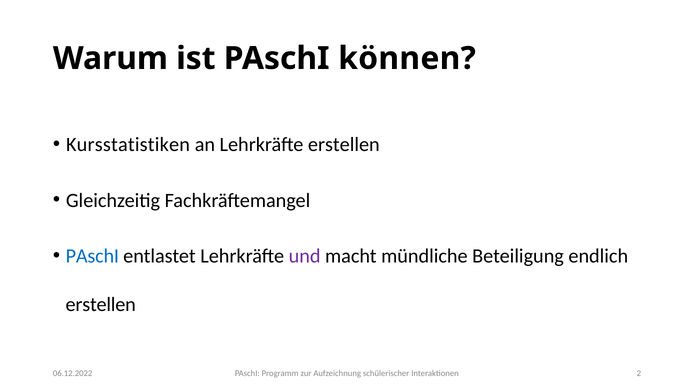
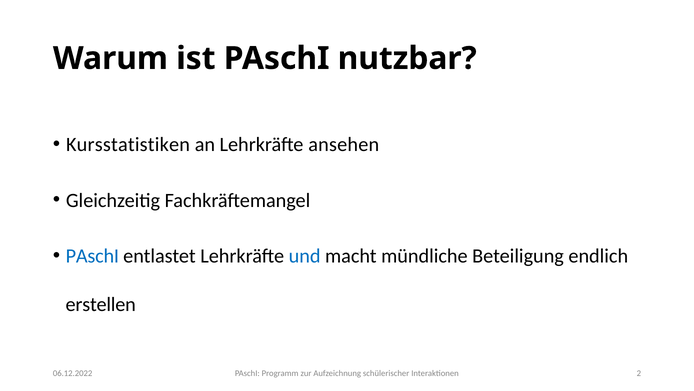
können: können -> nutzbar (407, 58)
Lehrkräfte erstellen: erstellen -> ansehen (344, 144)
und colour: purple -> blue (305, 256)
